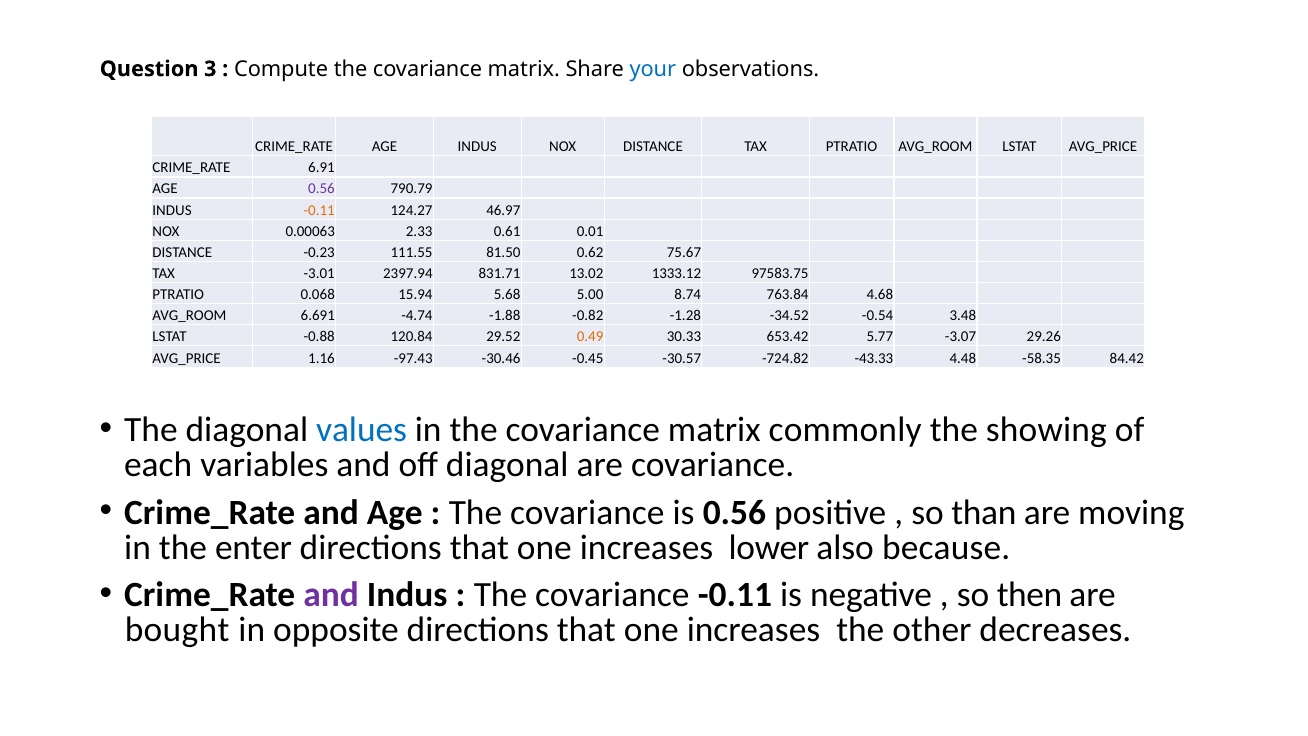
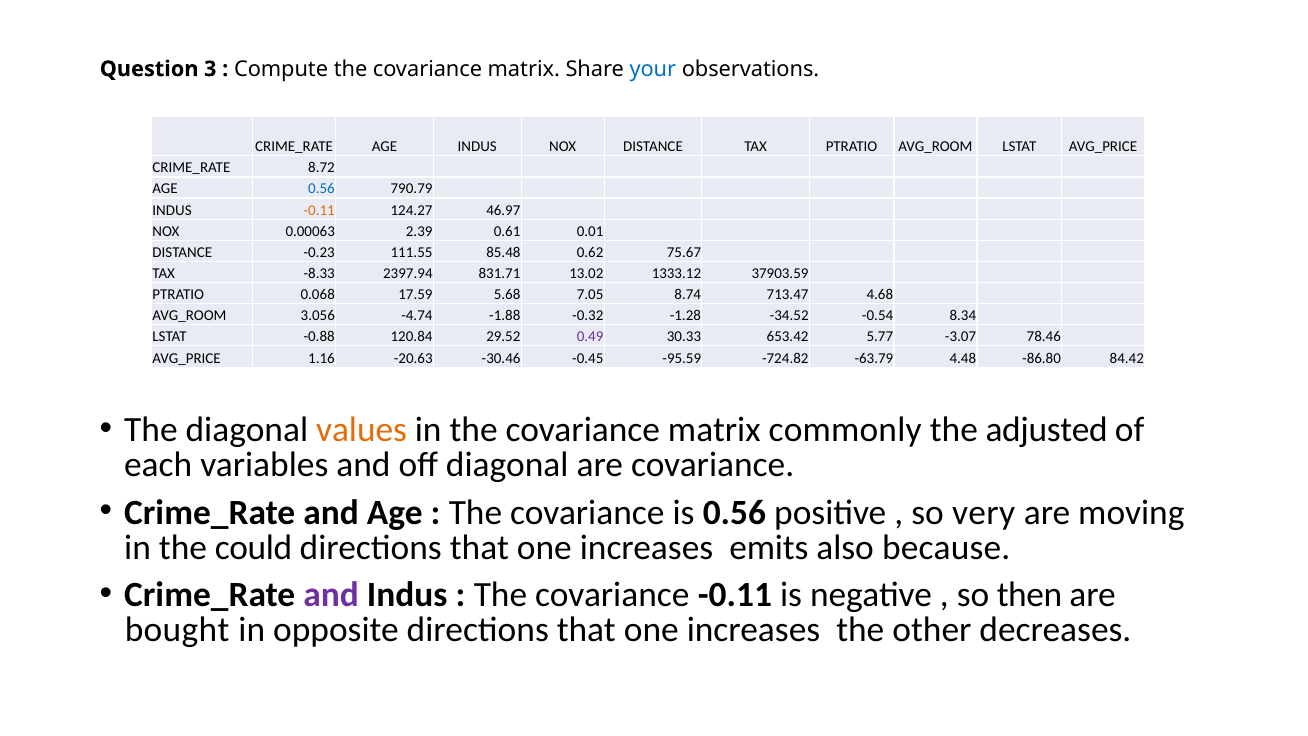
6.91: 6.91 -> 8.72 (322, 168)
0.56 colour: purple -> blue (322, 189)
2.33: 2.33 -> 2.39 (419, 231)
81.50: 81.50 -> 85.48 (503, 252)
-3.01: -3.01 -> -8.33 (319, 273)
97583.75: 97583.75 -> 37903.59 (780, 273)
15.94: 15.94 -> 17.59 (415, 294)
5.00: 5.00 -> 7.05 (590, 294)
763.84: 763.84 -> 713.47 (788, 294)
6.691: 6.691 -> 3.056 (318, 315)
-0.82: -0.82 -> -0.32 (588, 315)
3.48: 3.48 -> 8.34 (963, 315)
0.49 colour: orange -> purple (590, 337)
29.26: 29.26 -> 78.46 (1044, 337)
-97.43: -97.43 -> -20.63 (413, 359)
-30.57: -30.57 -> -95.59 (682, 359)
-43.33: -43.33 -> -63.79 (874, 359)
-58.35: -58.35 -> -86.80 (1042, 359)
values colour: blue -> orange (362, 430)
showing: showing -> adjusted (1047, 430)
than: than -> very (984, 512)
enter: enter -> could (254, 548)
lower: lower -> emits (769, 548)
